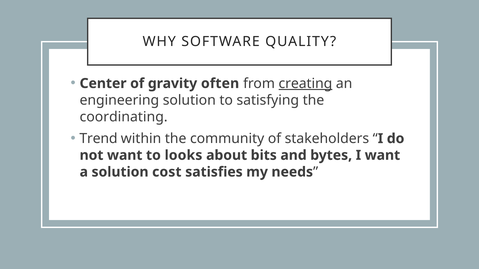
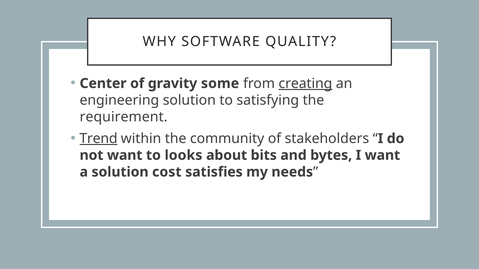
often: often -> some (220, 84)
coordinating: coordinating -> requirement (124, 117)
Trend underline: none -> present (98, 139)
